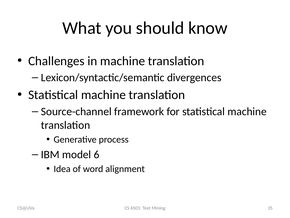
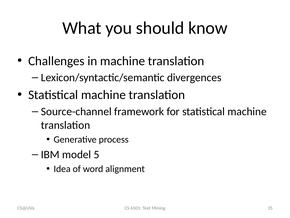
6: 6 -> 5 (96, 154)
